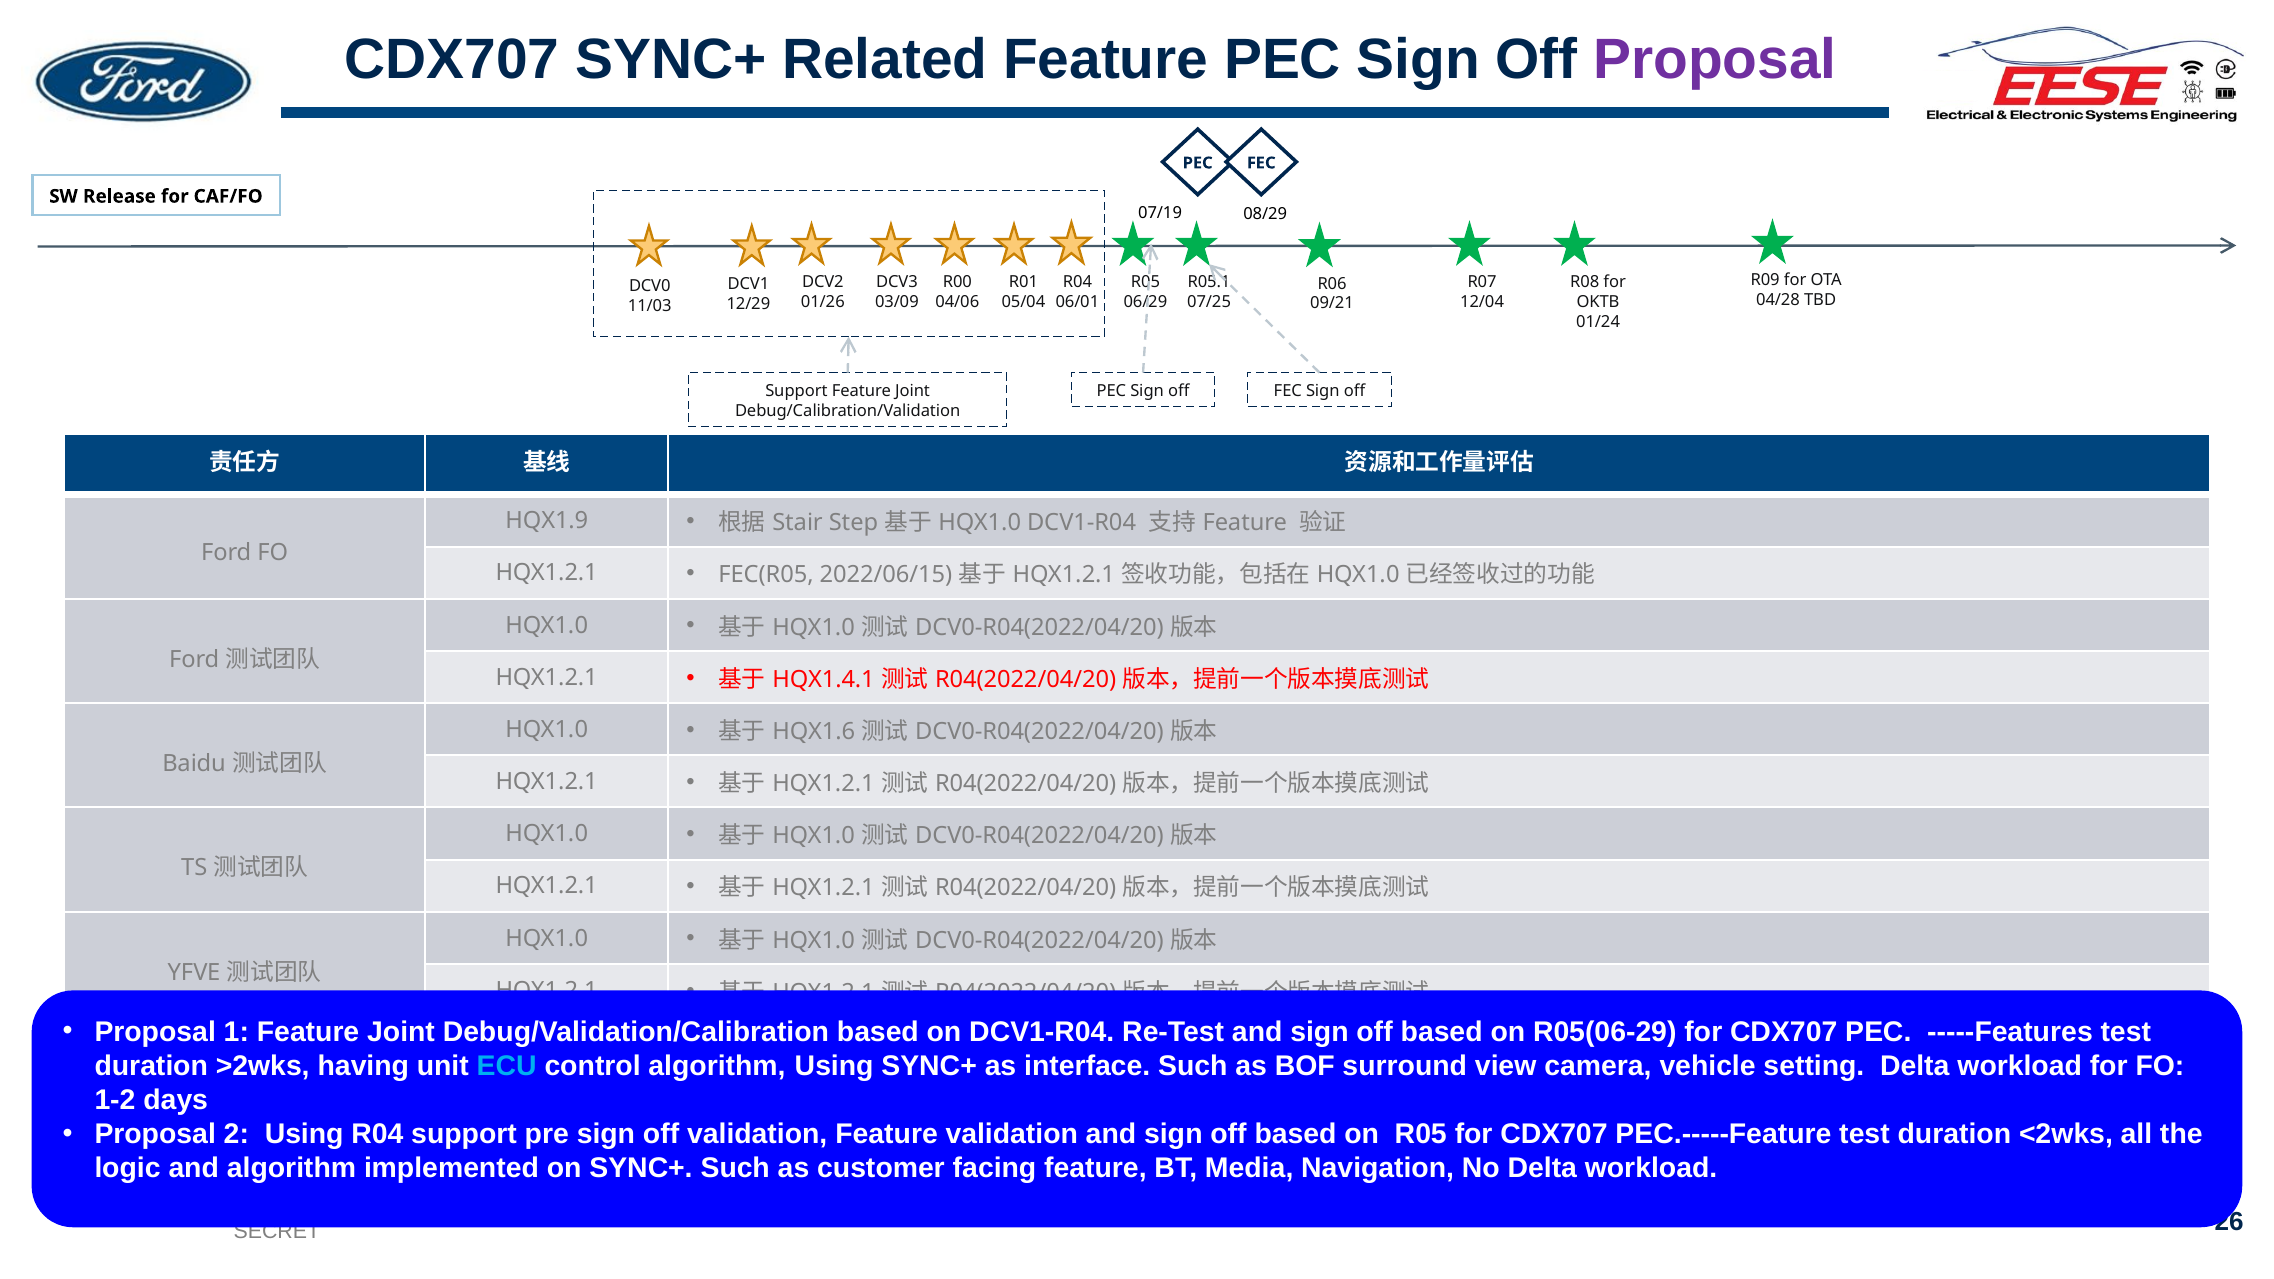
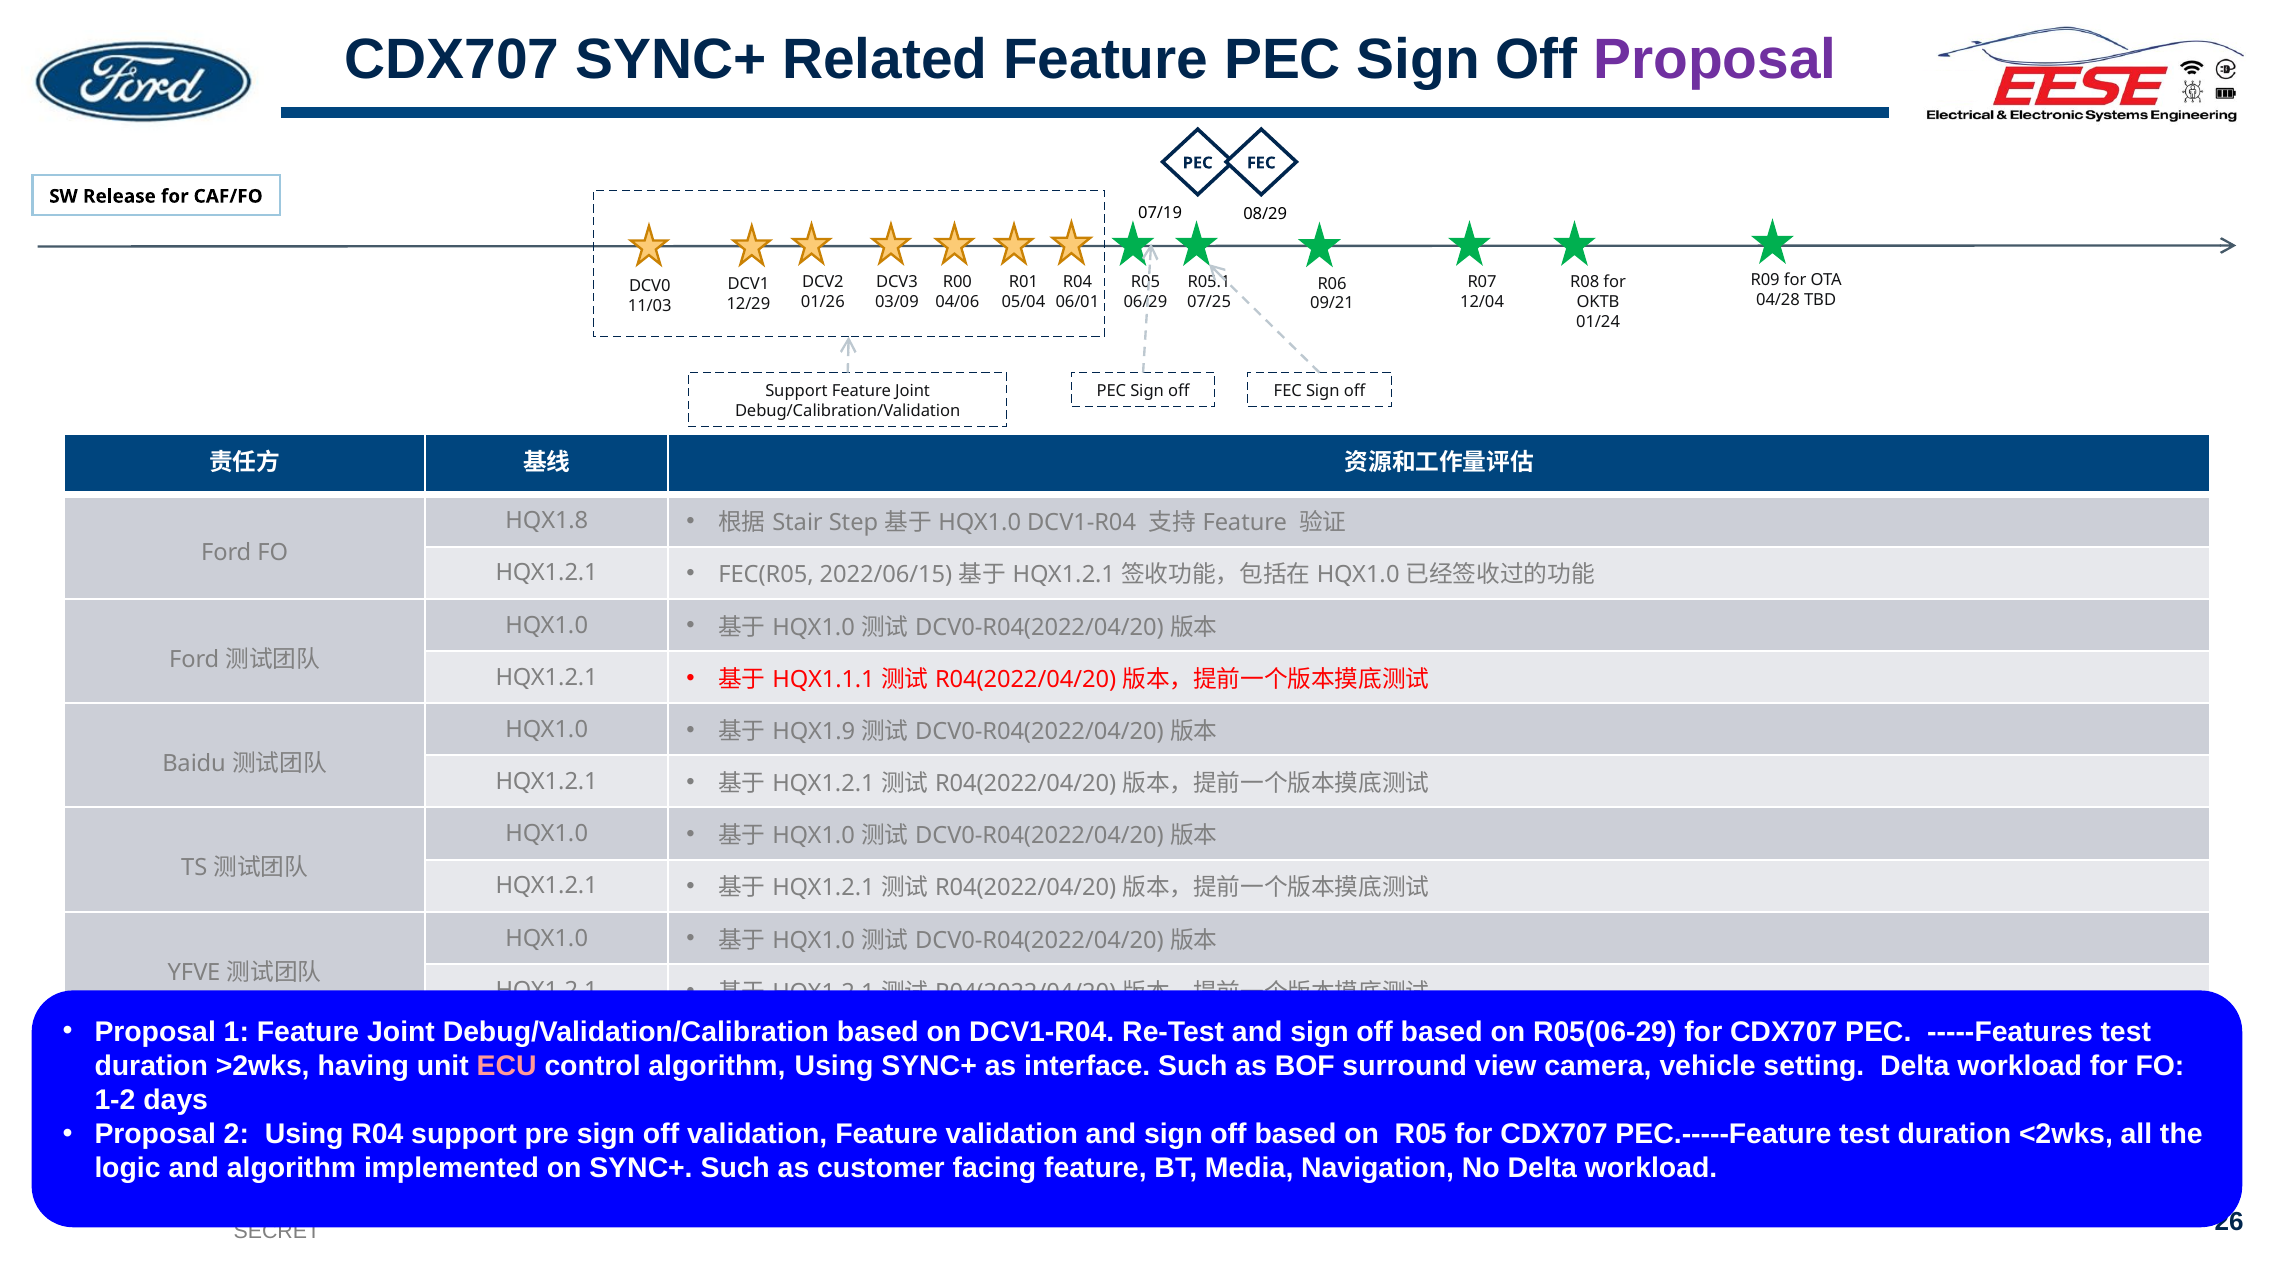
HQX1.9: HQX1.9 -> HQX1.8 (547, 521)
HQX1.4.1: HQX1.4.1 -> HQX1.1.1 (824, 679)
HQX1.6: HQX1.6 -> HQX1.9 (814, 732)
ECU colour: light blue -> pink (507, 1066)
